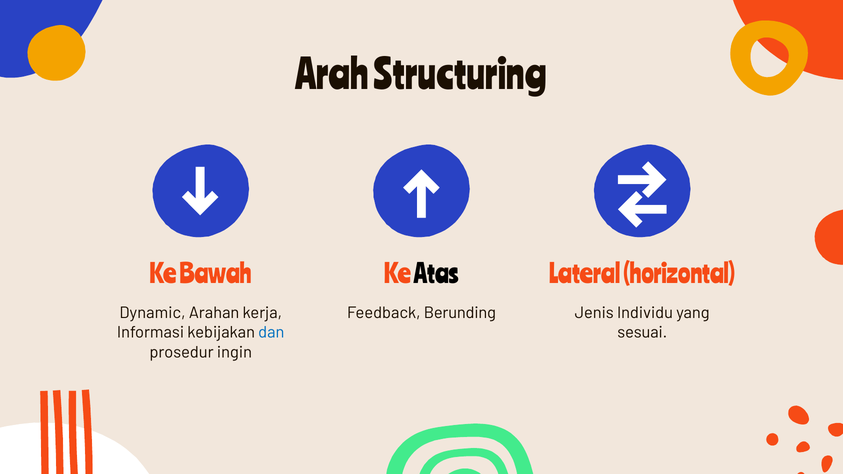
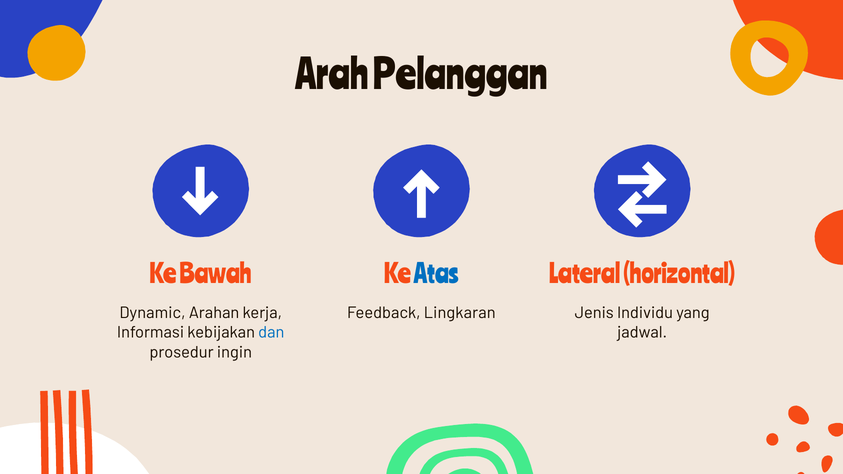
Structuring: Structuring -> Pelanggan (460, 76)
Atas colour: black -> blue (436, 275)
Berunding: Berunding -> Lingkaran (460, 313)
sesuai: sesuai -> jadwal (642, 333)
